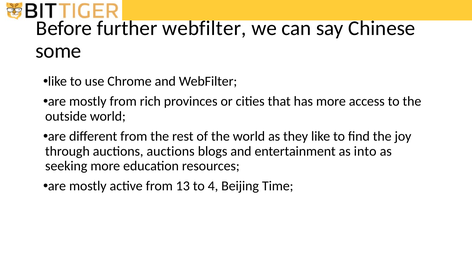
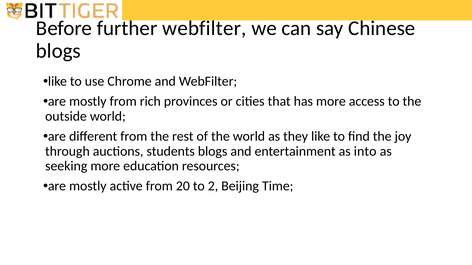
some: some -> blogs (58, 51)
auctions auctions: auctions -> students (171, 151)
13: 13 -> 20 (183, 186)
4: 4 -> 2 (213, 186)
